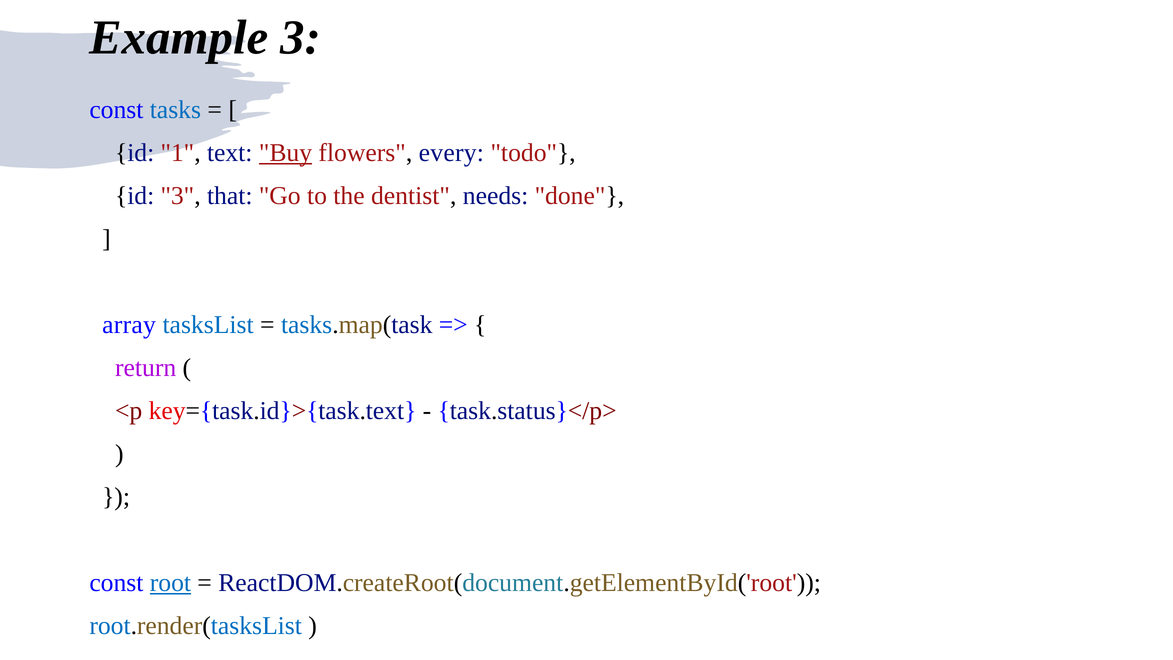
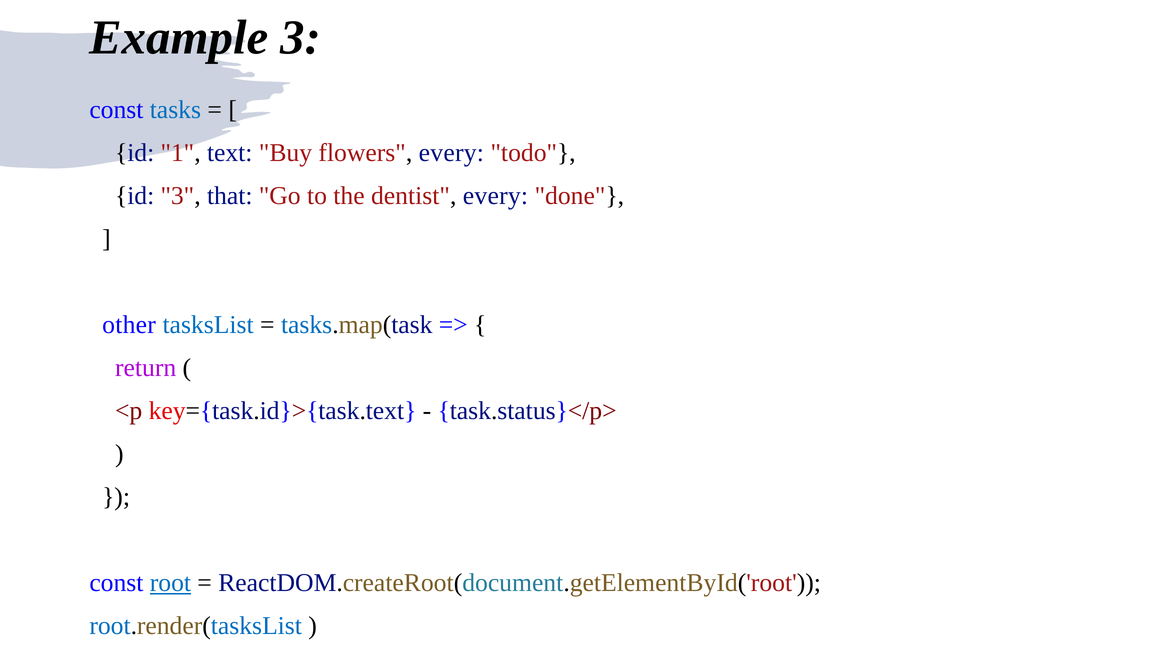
Buy underline: present -> none (286, 153)
dentist needs: needs -> every (495, 196)
array: array -> other (129, 325)
